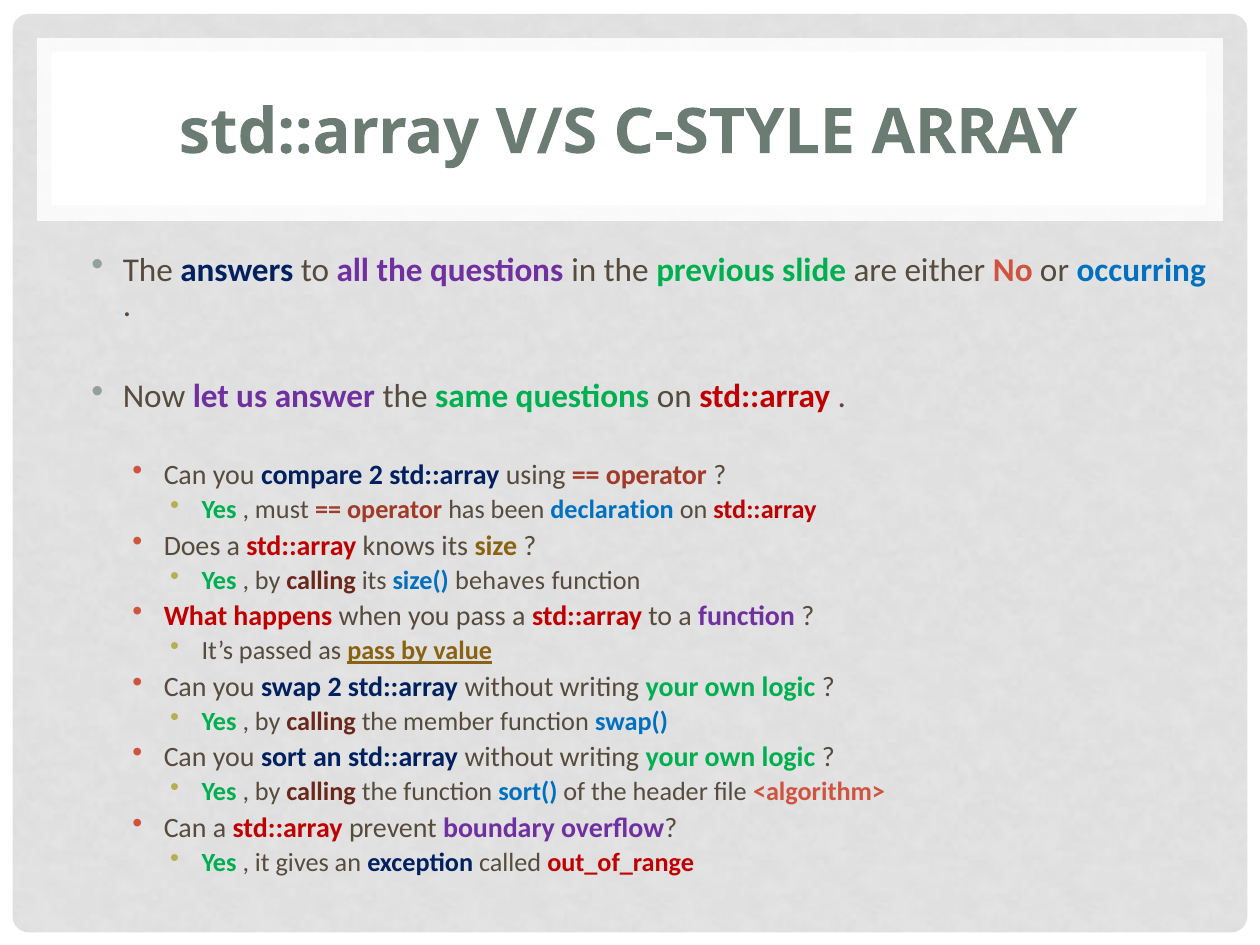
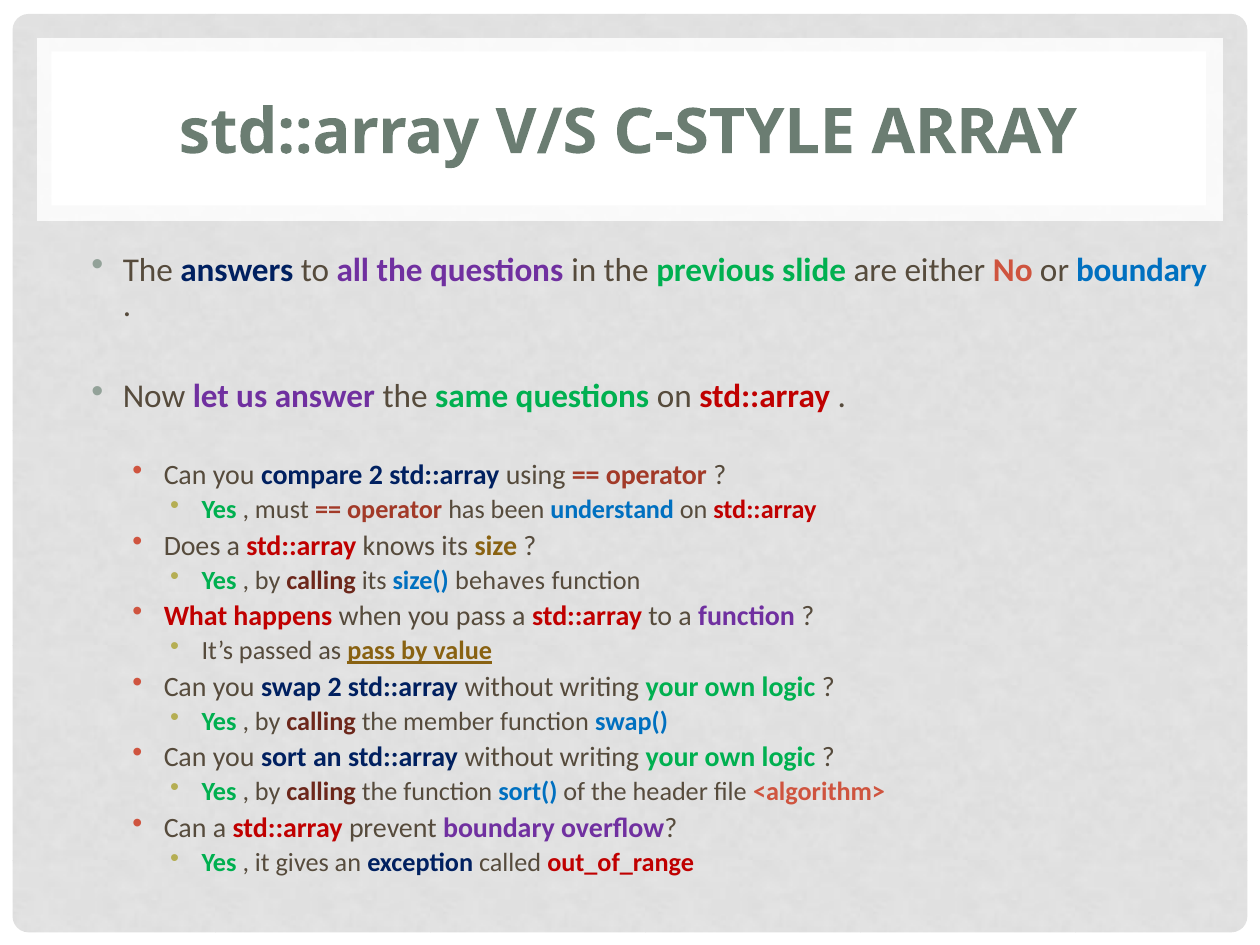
or occurring: occurring -> boundary (1141, 270)
declaration: declaration -> understand (612, 510)
